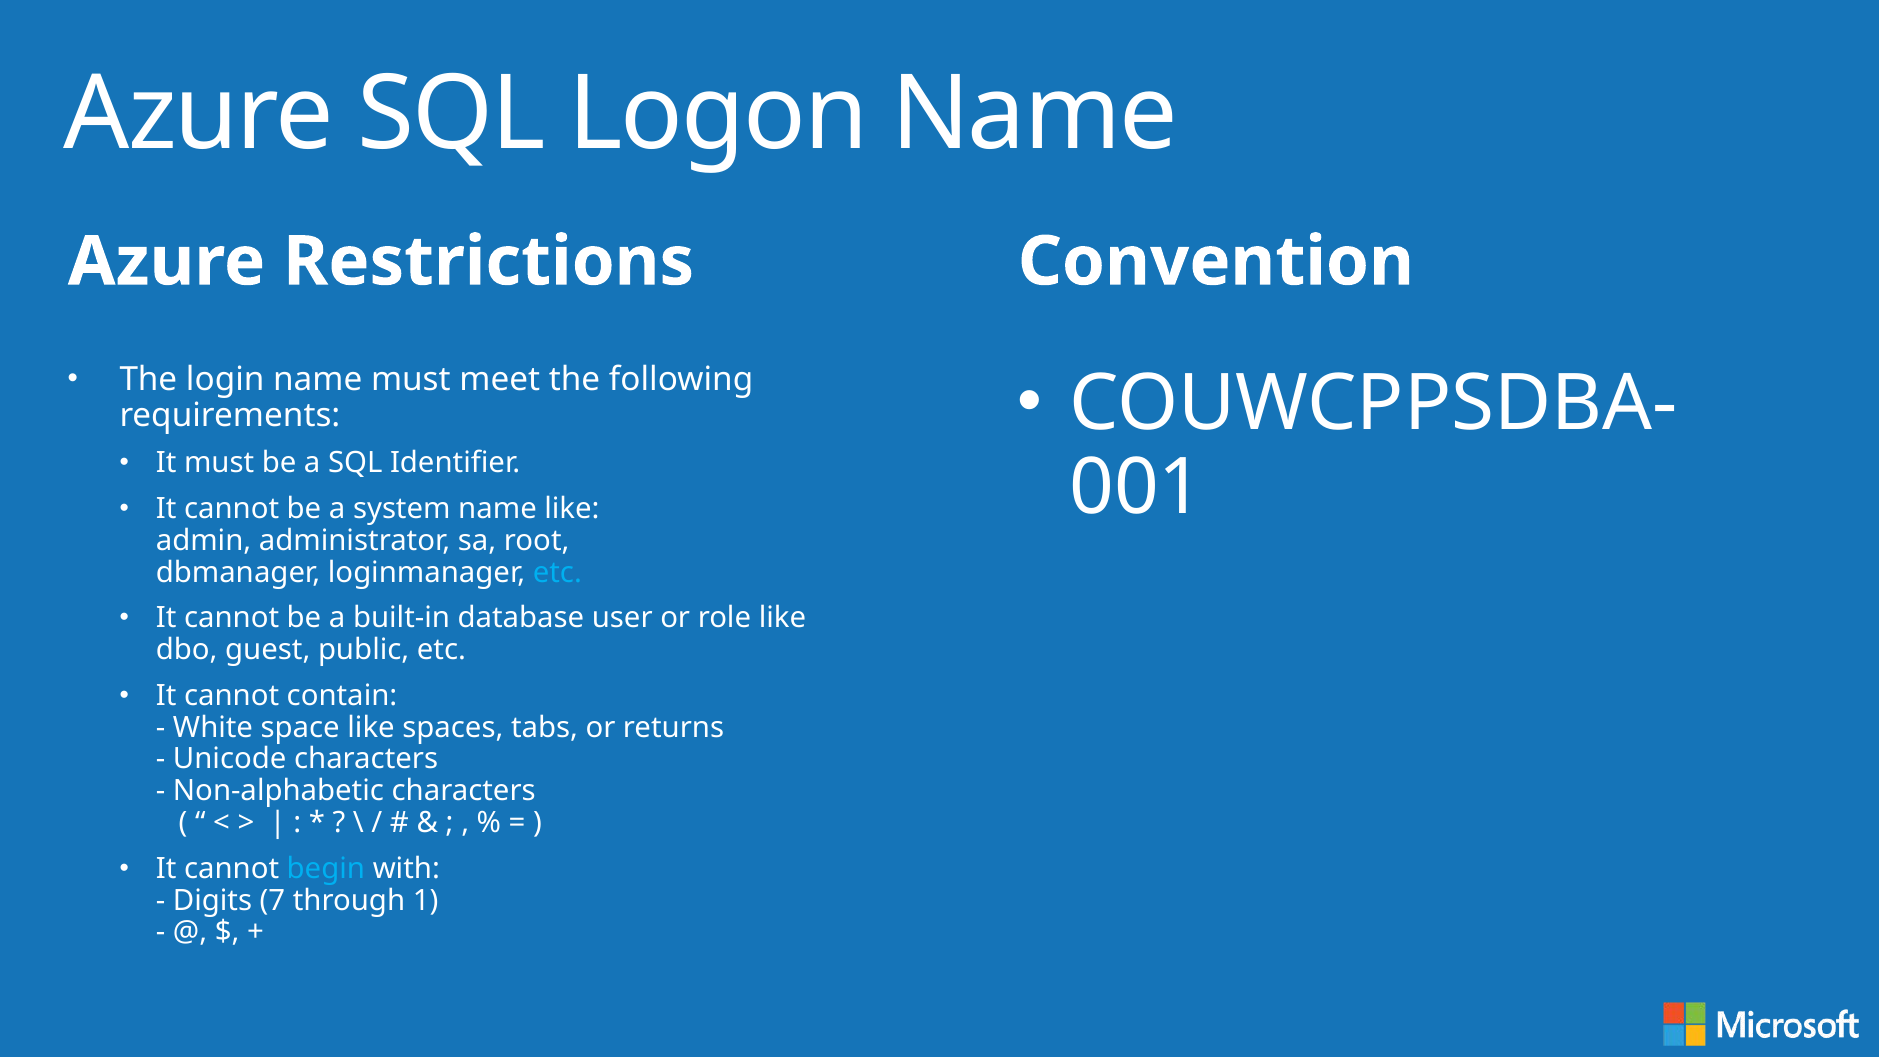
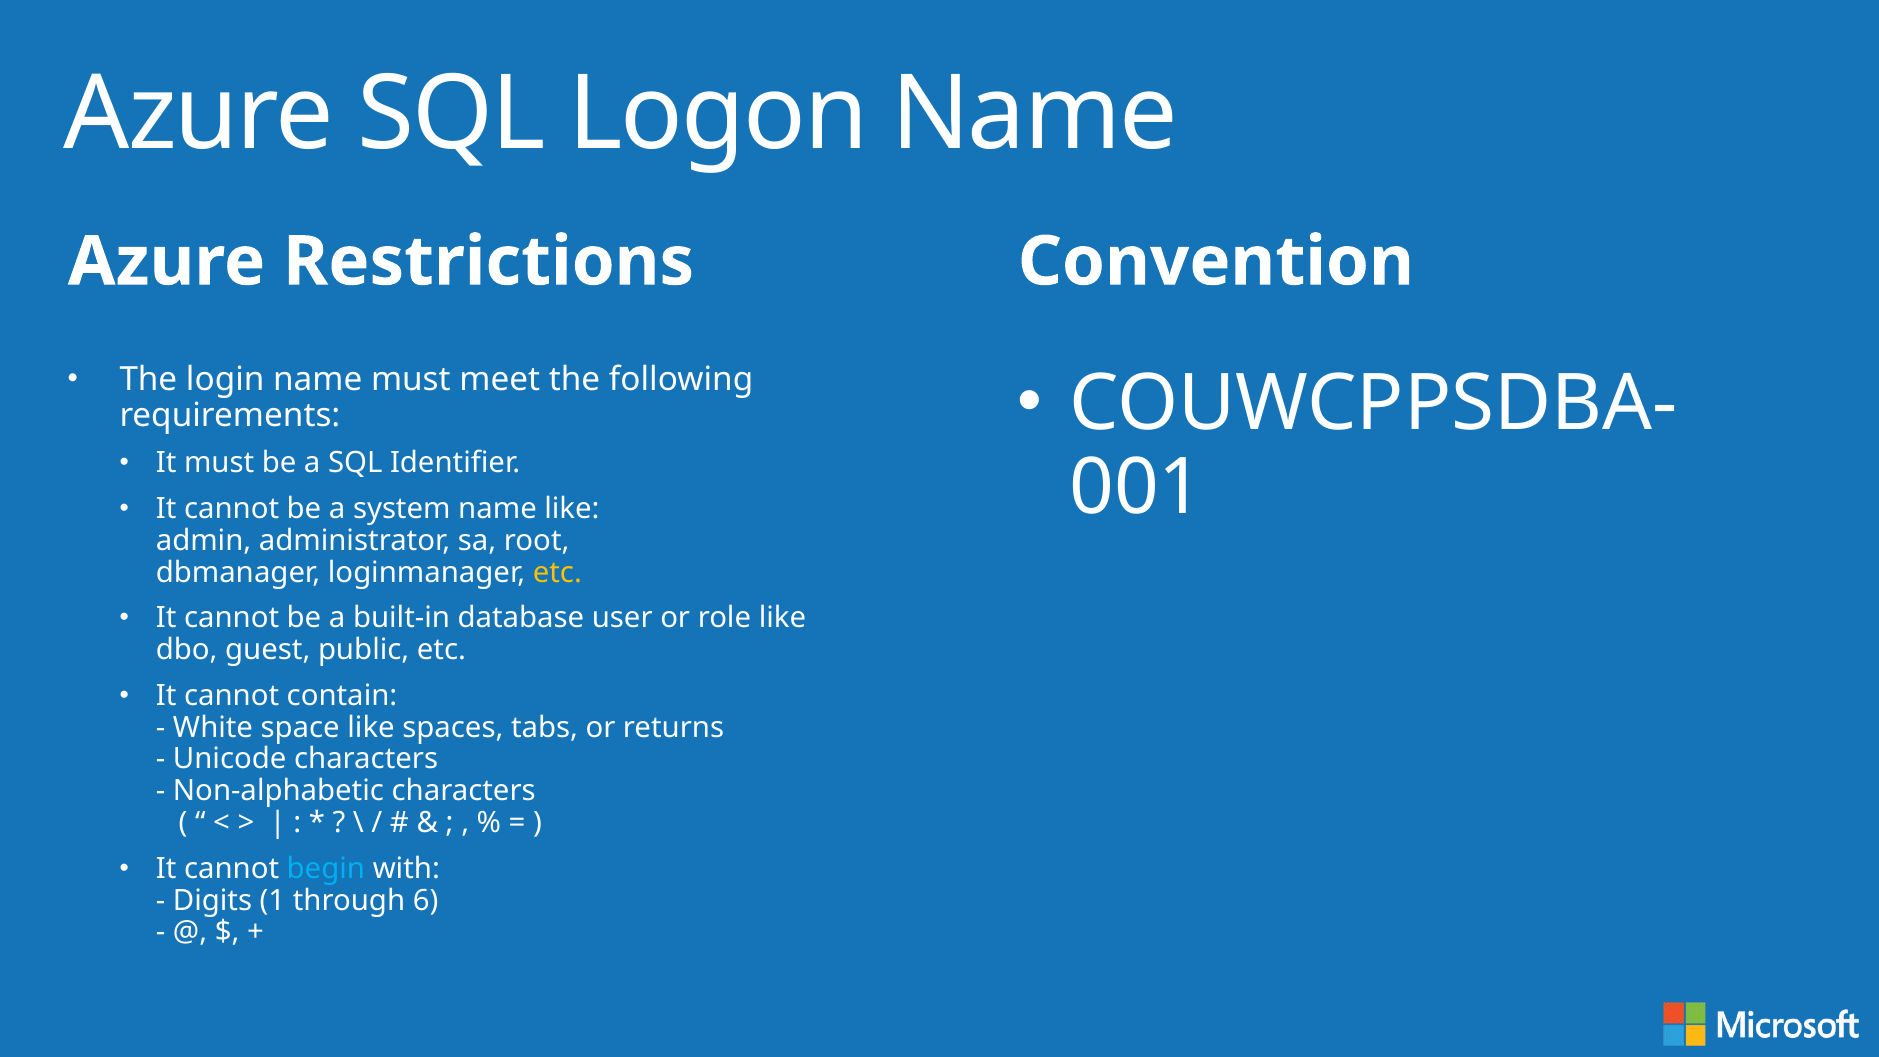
etc colour: light blue -> yellow (557, 572)
7: 7 -> 1 (272, 900)
1: 1 -> 6 (426, 900)
